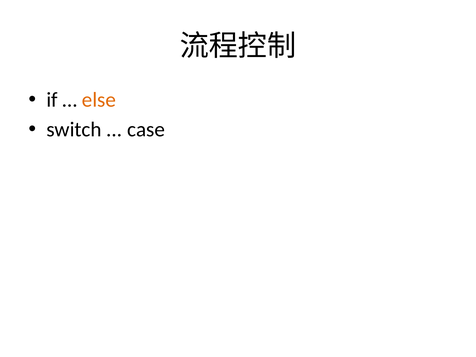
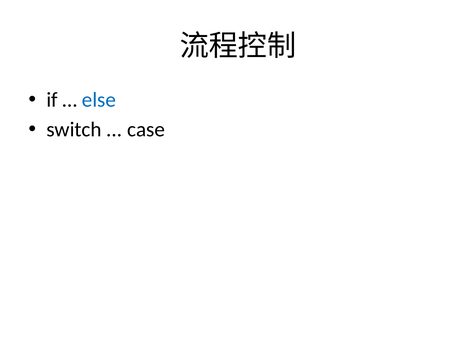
else colour: orange -> blue (99, 100)
